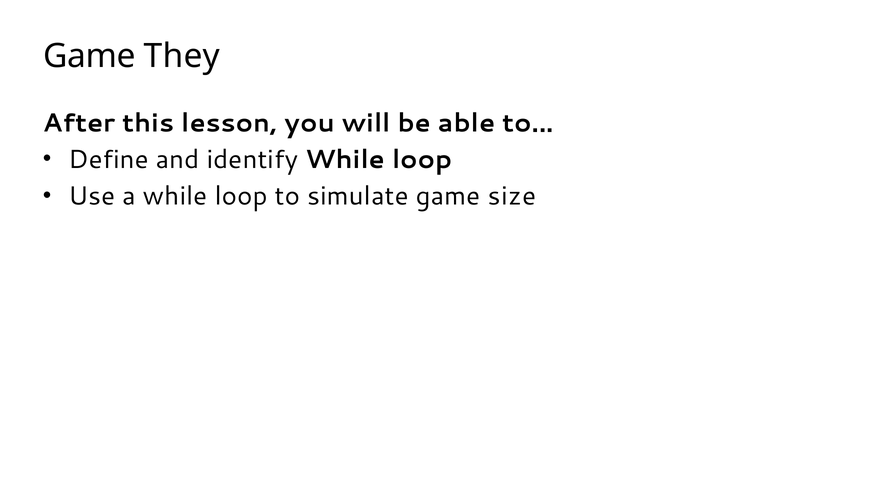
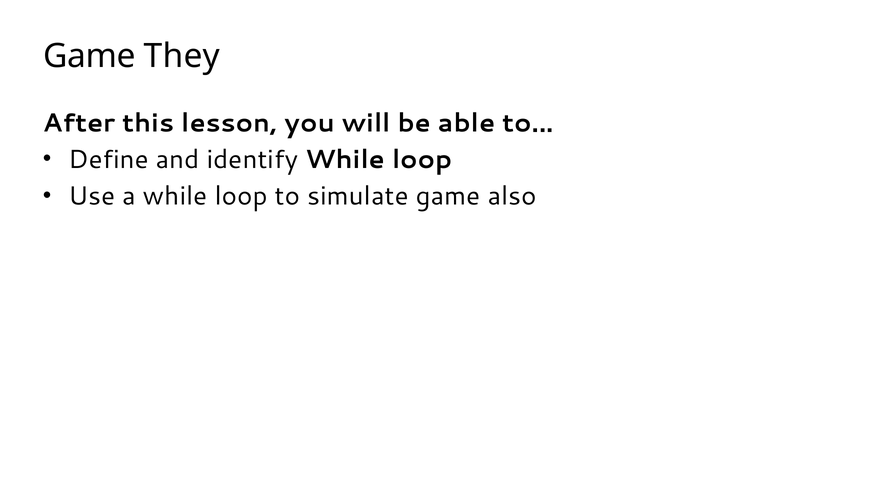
size: size -> also (512, 196)
